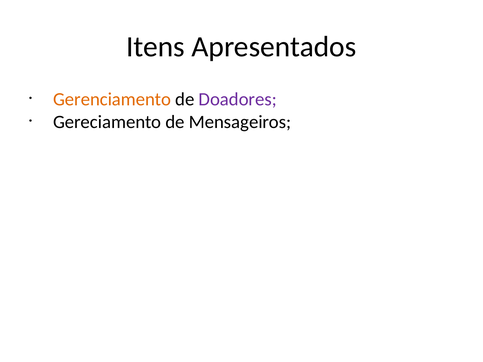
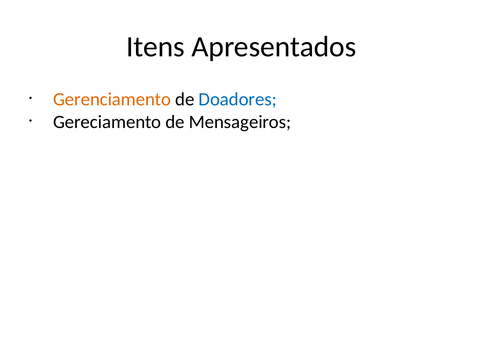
Doadores colour: purple -> blue (238, 99)
